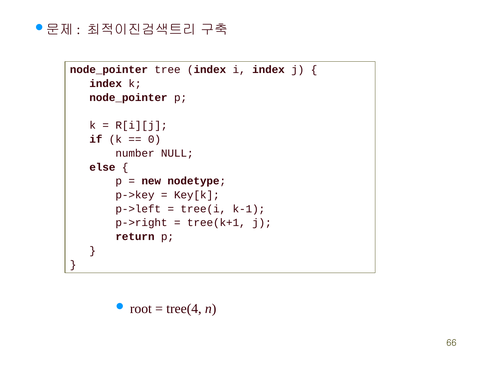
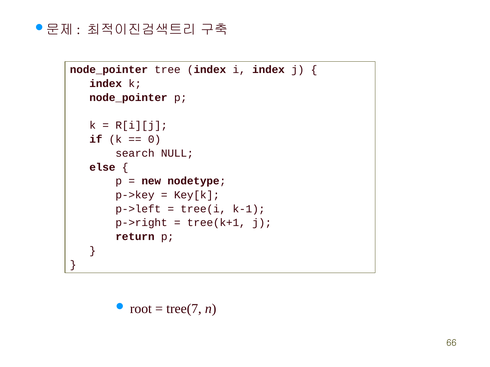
number: number -> search (135, 153)
tree(4: tree(4 -> tree(7 (184, 309)
